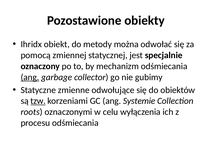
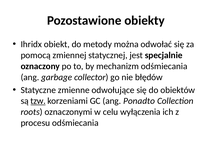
ang underline: present -> none (30, 77)
gubimy: gubimy -> błędów (149, 77)
Systemie: Systemie -> Ponadto (139, 101)
